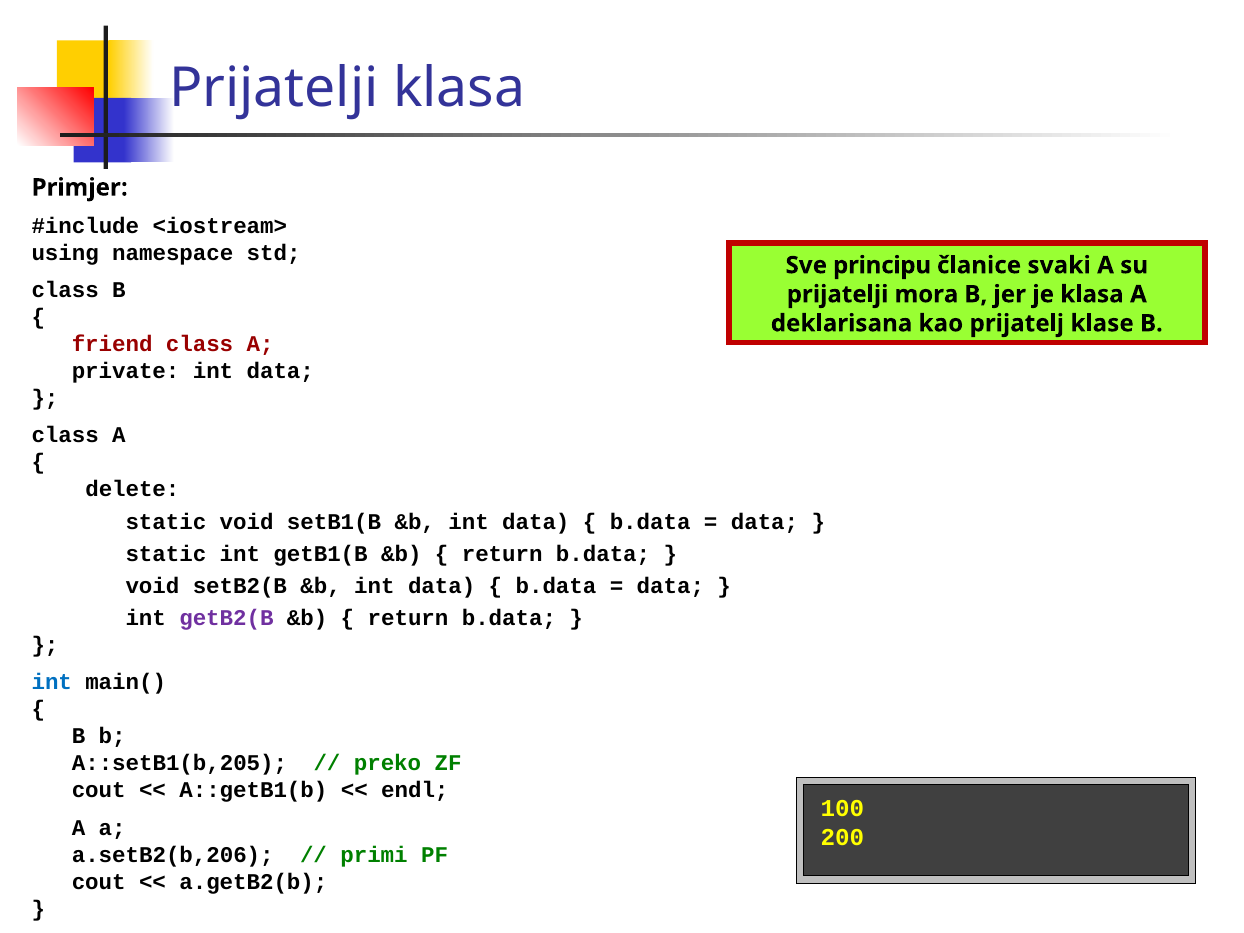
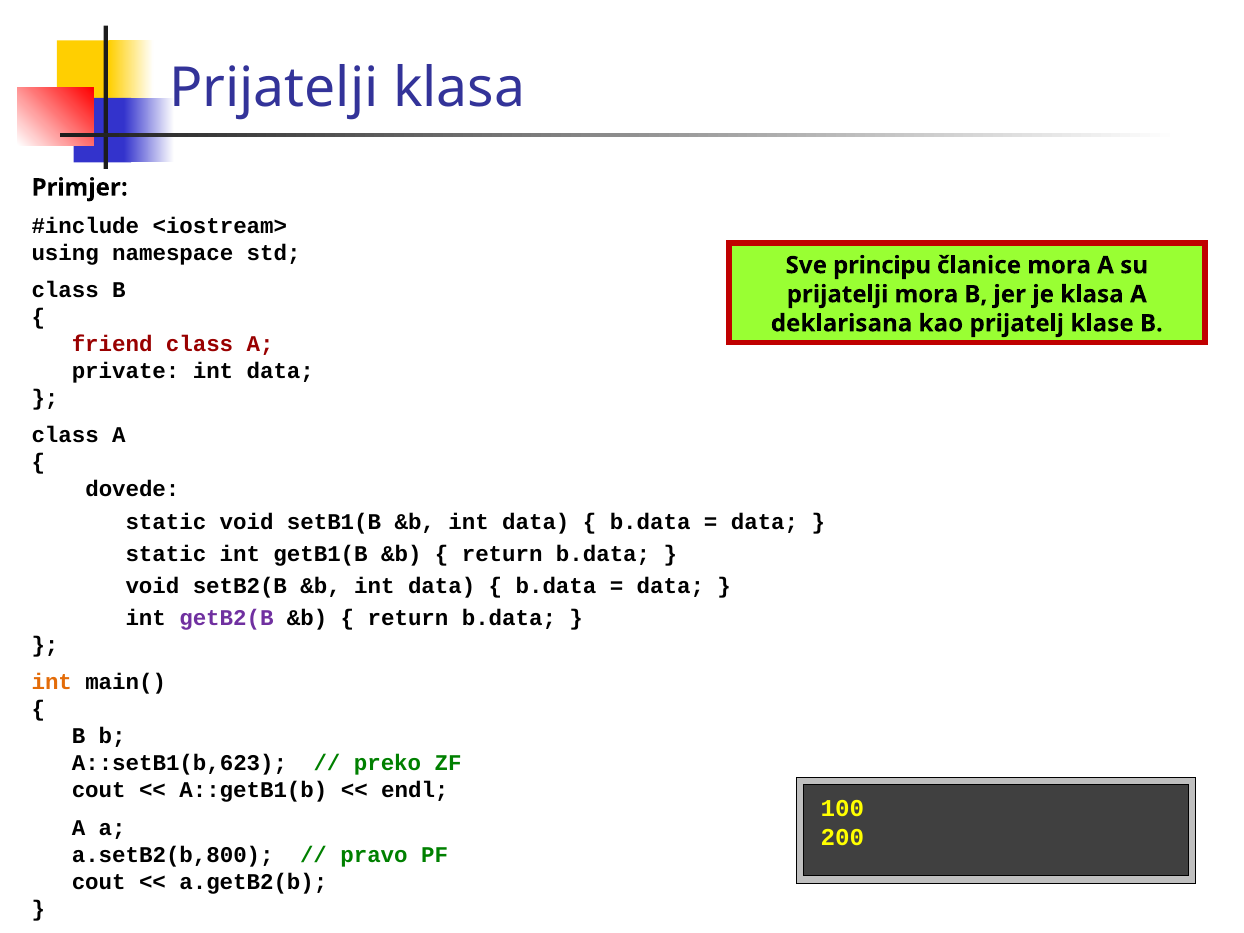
članice svaki: svaki -> mora (1059, 265)
delete: delete -> dovede (132, 489)
int colour: blue -> orange (52, 683)
A::setB1(b,205: A::setB1(b,205 -> A::setB1(b,623 (179, 763)
a.setB2(b,206: a.setB2(b,206 -> a.setB2(b,800 (173, 855)
primi: primi -> pravo (374, 855)
